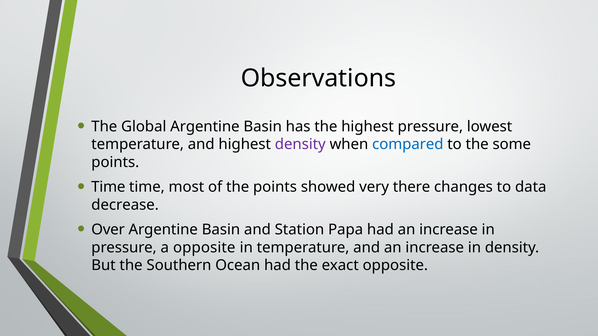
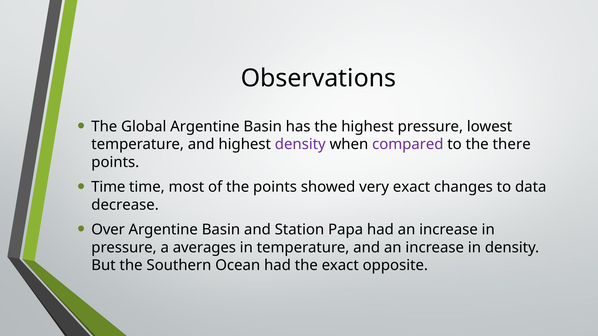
compared colour: blue -> purple (408, 145)
some: some -> there (512, 145)
very there: there -> exact (412, 187)
a opposite: opposite -> averages (204, 248)
